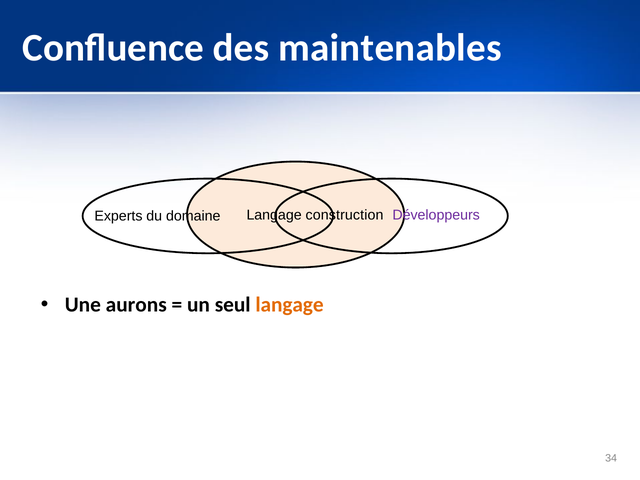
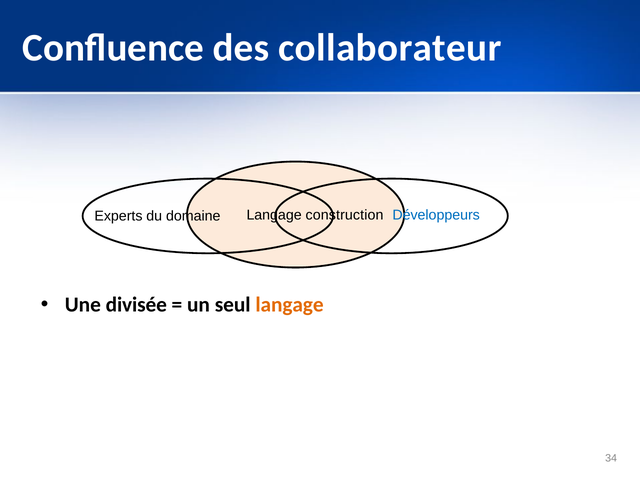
maintenables: maintenables -> collaborateur (390, 48)
Développeurs colour: purple -> blue (436, 215)
aurons: aurons -> divisée (136, 305)
